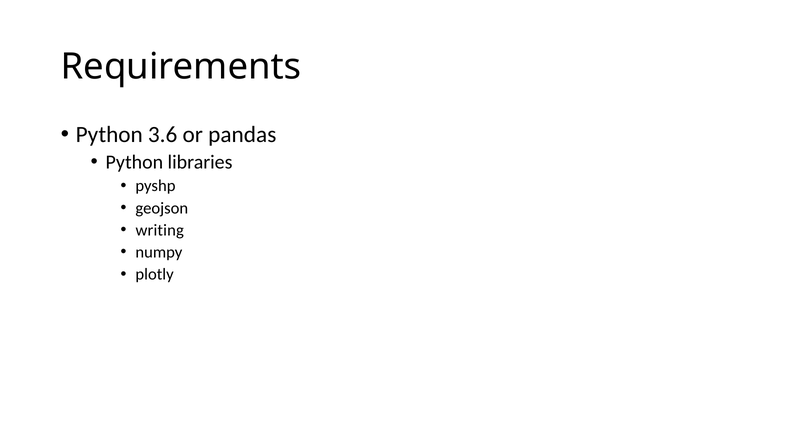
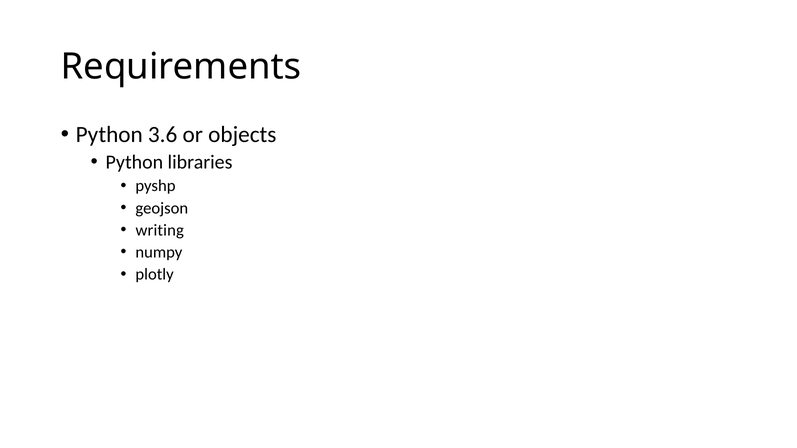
pandas: pandas -> objects (242, 135)
